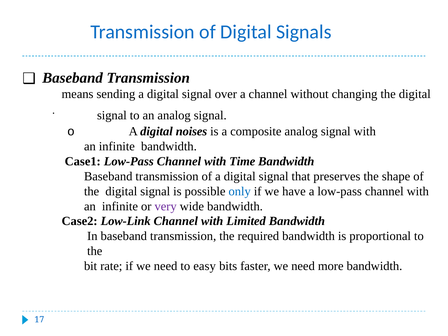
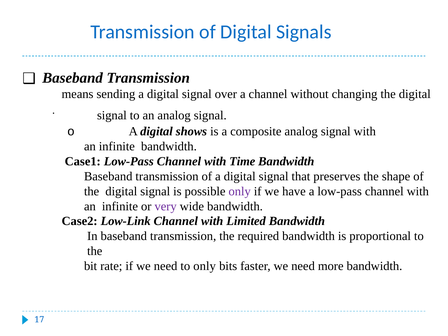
noises: noises -> shows (191, 132)
only colour: blue -> purple (240, 191)
to easy: easy -> only (205, 266)
